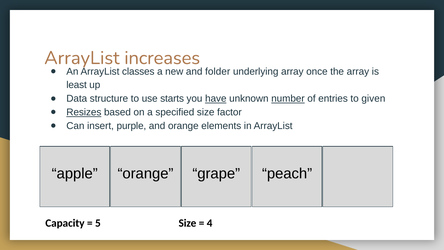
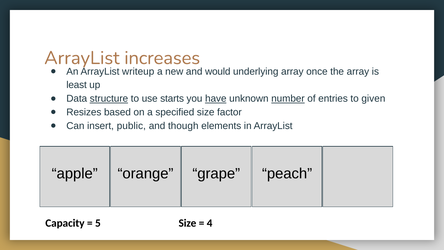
classes: classes -> writeup (138, 71)
folder: folder -> would (218, 71)
structure underline: none -> present (109, 99)
Resizes underline: present -> none (84, 112)
purple: purple -> public (131, 126)
and orange: orange -> though (183, 126)
